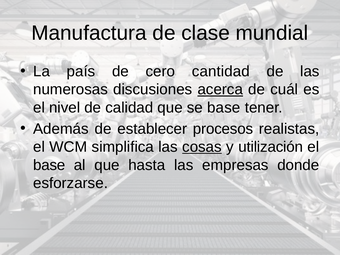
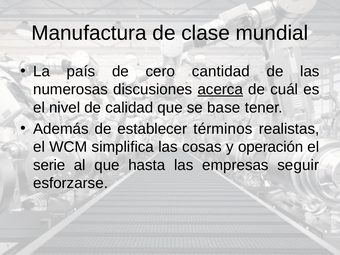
procesos: procesos -> términos (223, 129)
cosas underline: present -> none (202, 147)
utilización: utilización -> operación (271, 147)
base: base -> serie (49, 165)
donde: donde -> seguir (298, 165)
